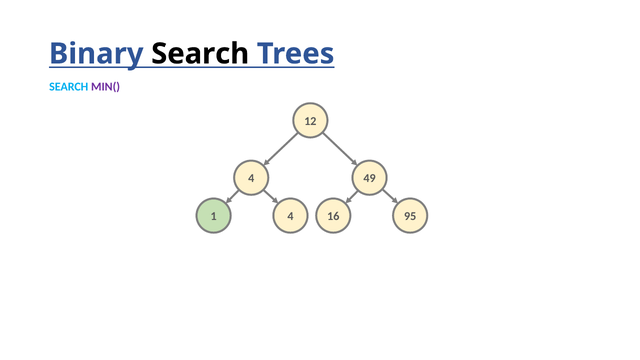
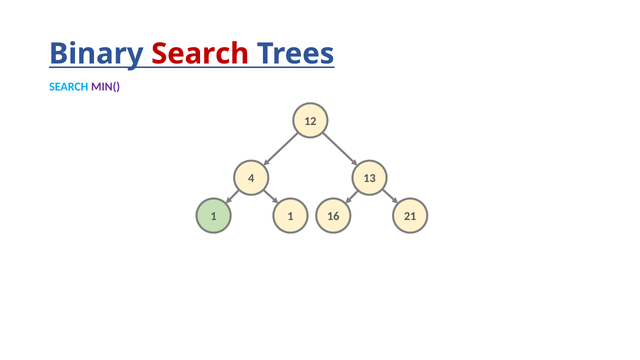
Search colour: black -> red (200, 54)
49: 49 -> 13 (370, 179)
1 4: 4 -> 1 (290, 216)
95: 95 -> 21 (410, 216)
